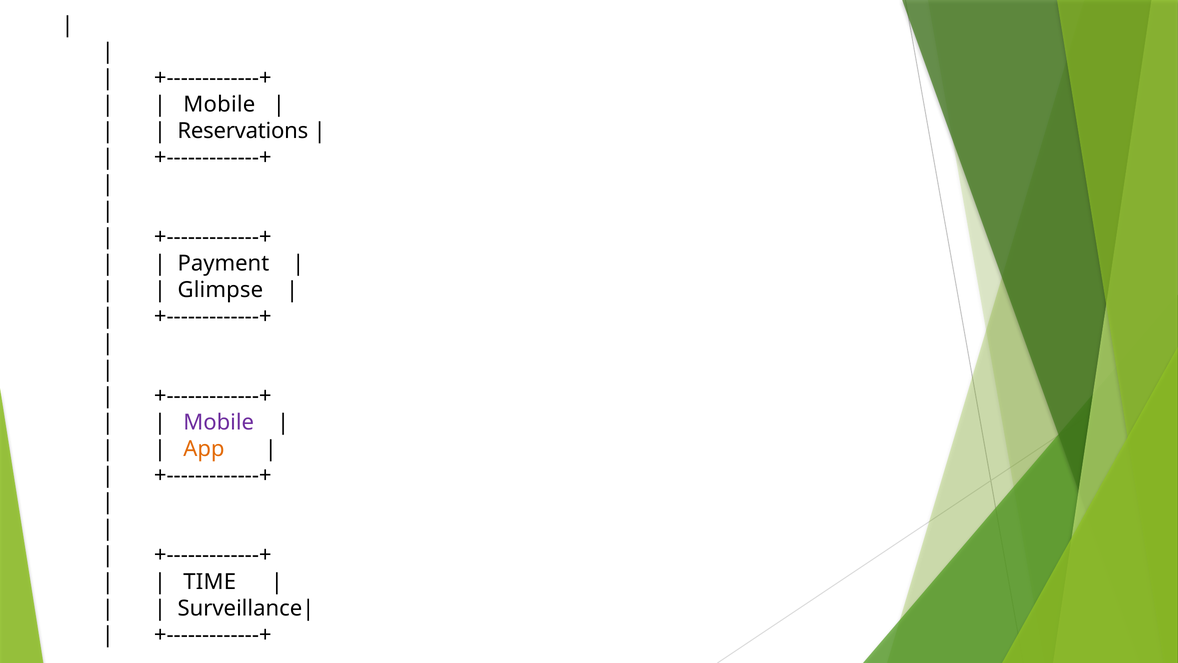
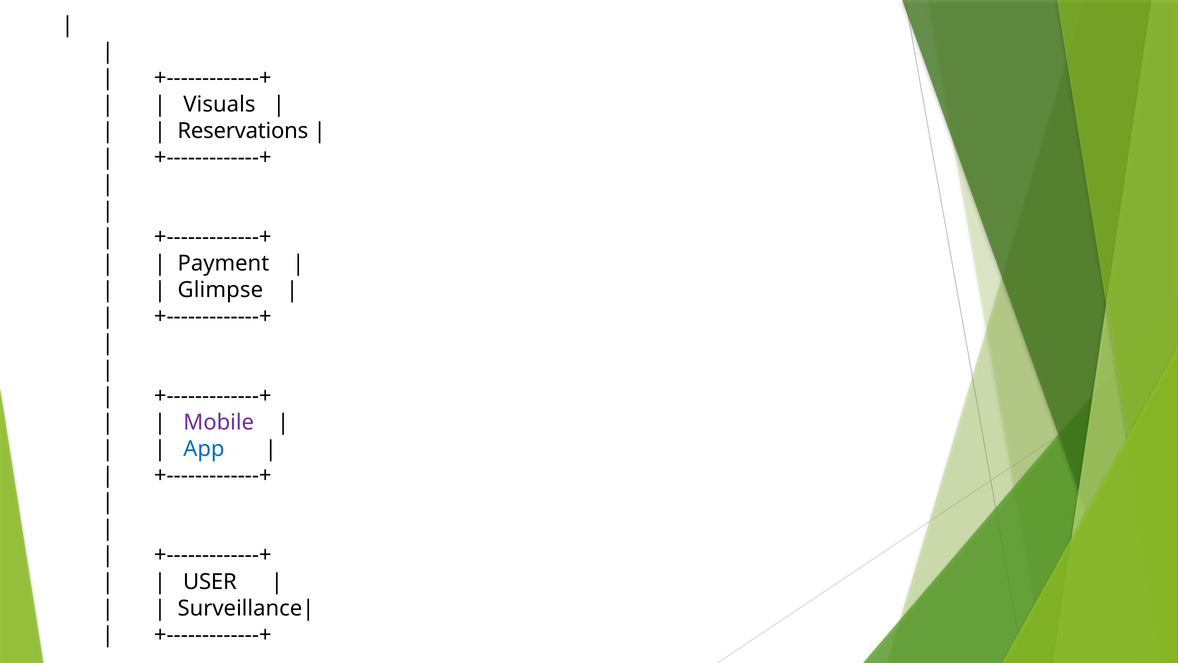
Mobile: Mobile -> Visuals (219, 104)
App colour: orange -> blue (204, 449)
TIME: TIME -> USER (210, 581)
